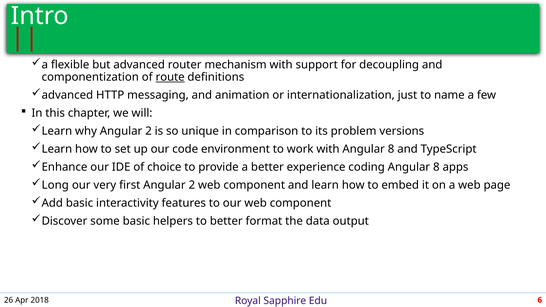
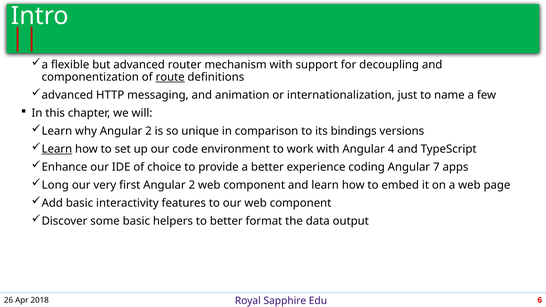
problem: problem -> bindings (354, 131)
Learn underline: none -> present (57, 149)
with Angular 8: 8 -> 4 (391, 149)
coding Angular 8: 8 -> 7 (436, 167)
